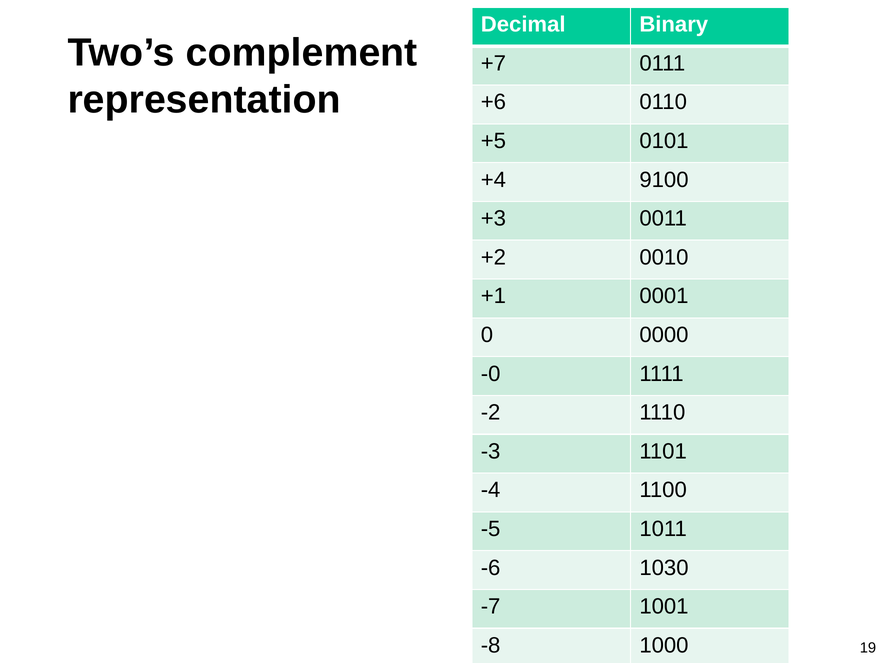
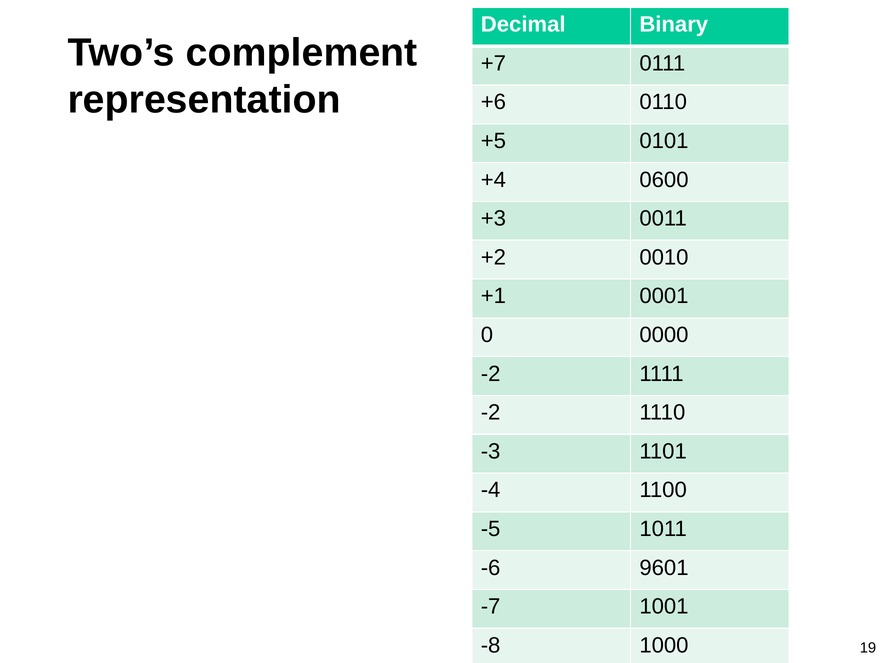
9100: 9100 -> 0600 (664, 180)
-0: -0 -> -2 (491, 374)
1030: 1030 -> 9601 (664, 568)
